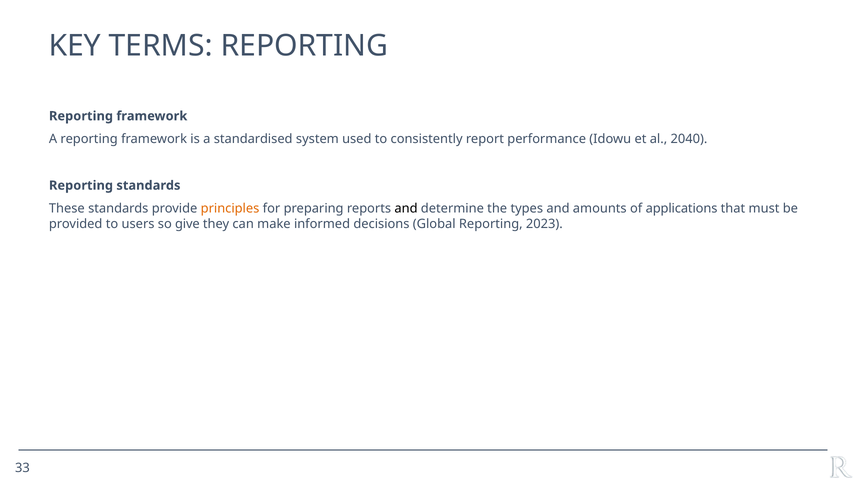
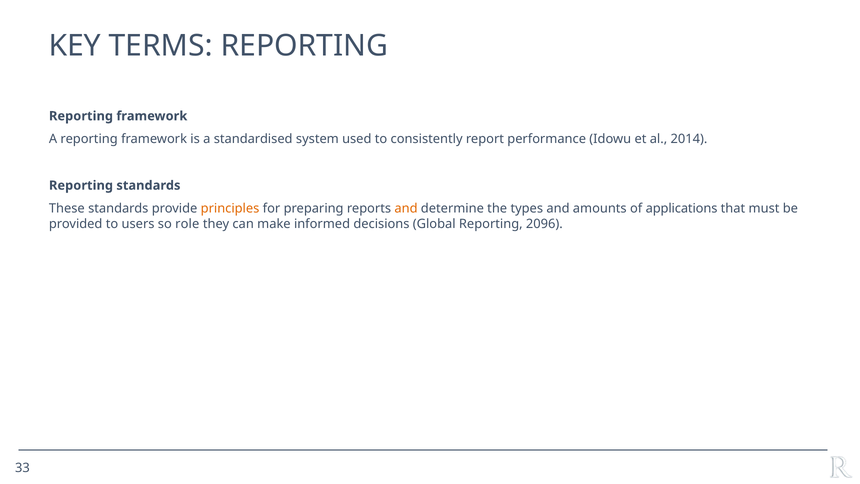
2040: 2040 -> 2014 (689, 139)
and colour: black -> orange (406, 209)
give: give -> role (187, 224)
2023: 2023 -> 2096 (544, 224)
